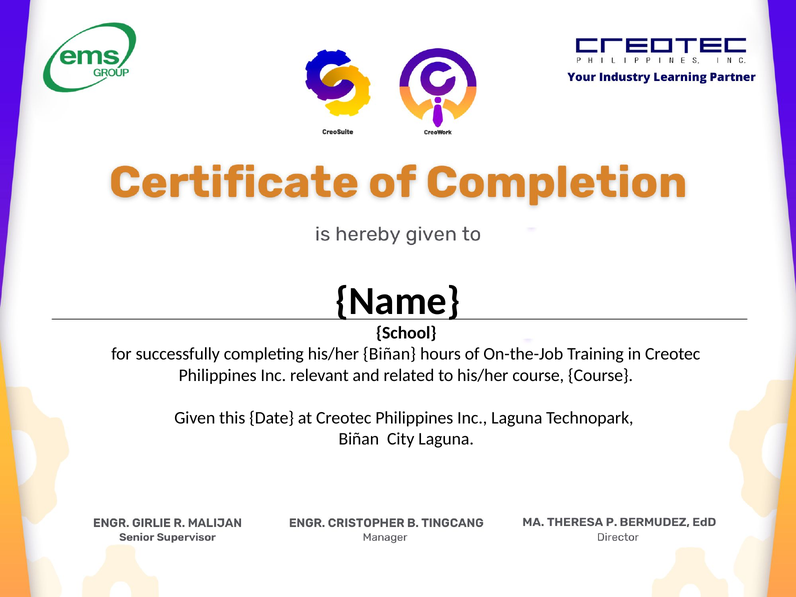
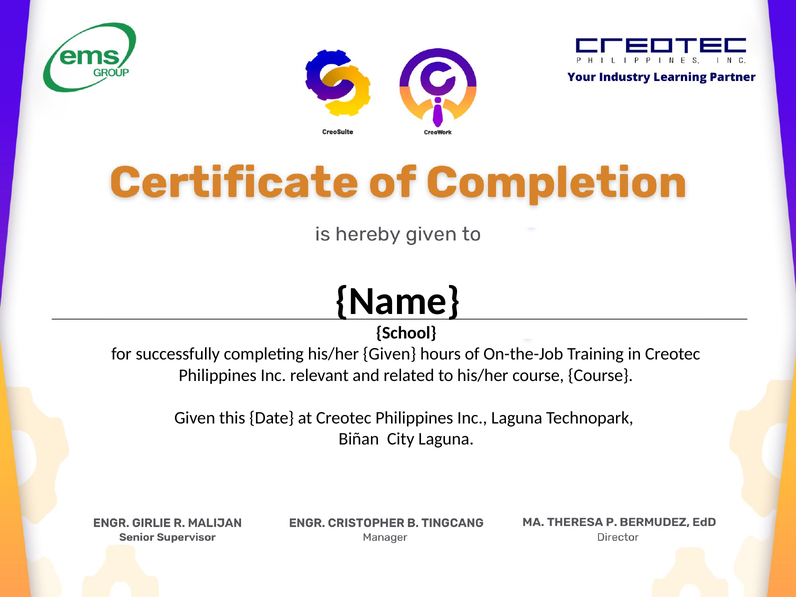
his/her Biñan: Biñan -> Given (389, 354)
